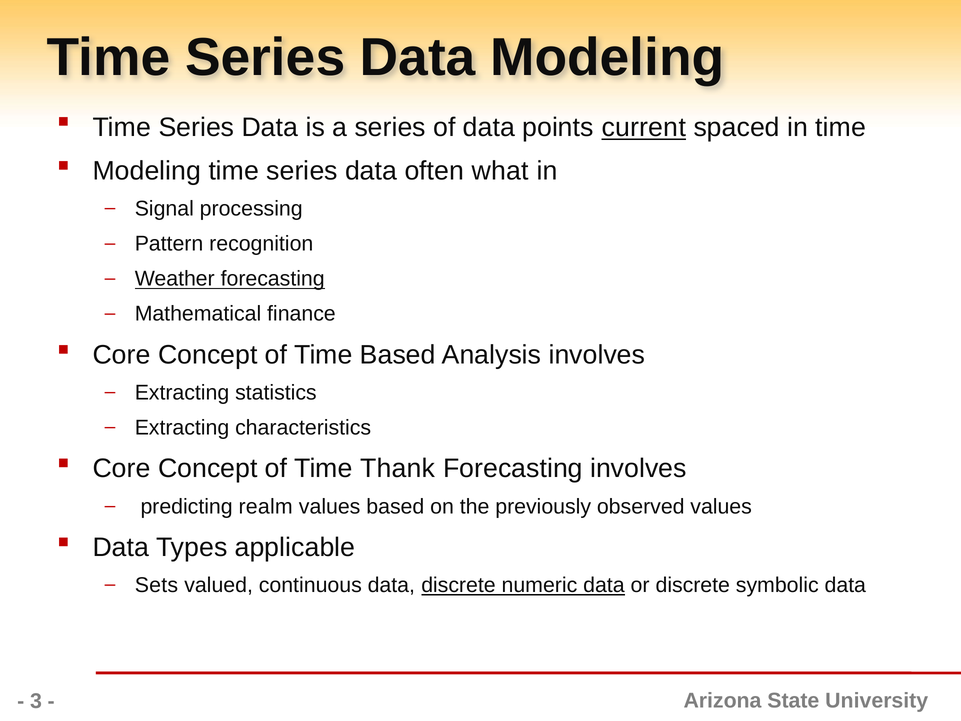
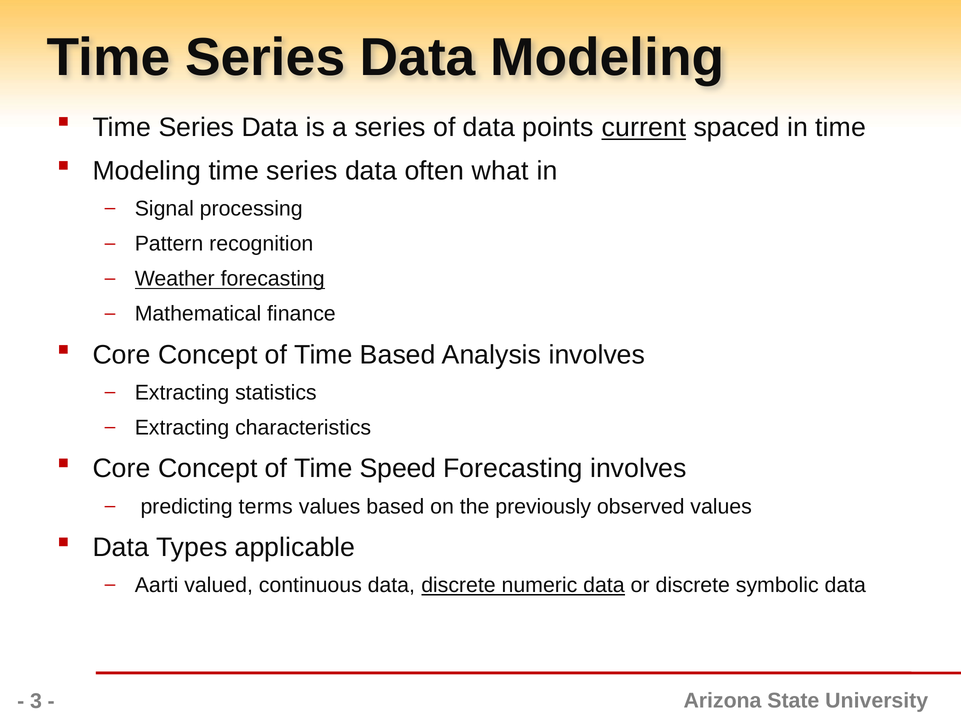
Thank: Thank -> Speed (398, 469)
realm: realm -> terms (266, 506)
Sets: Sets -> Aarti (157, 585)
